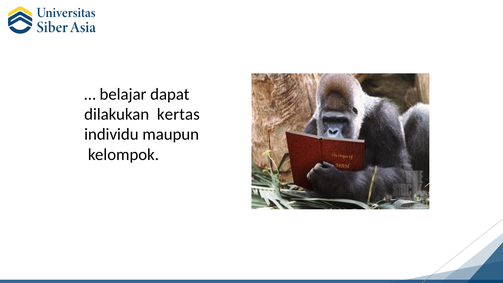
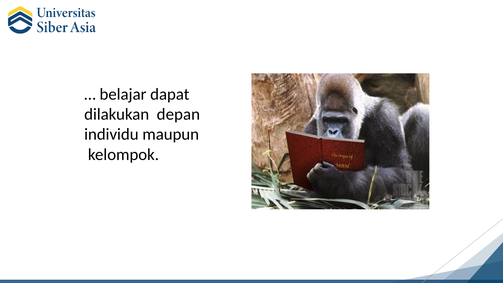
kertas: kertas -> depan (178, 114)
